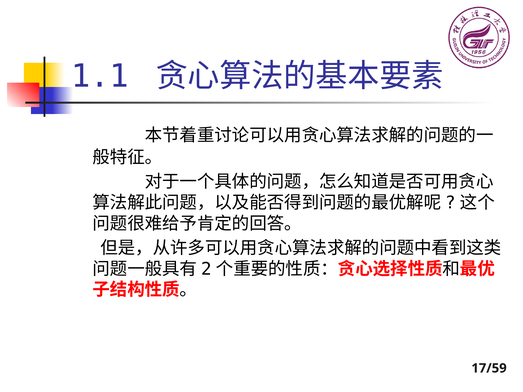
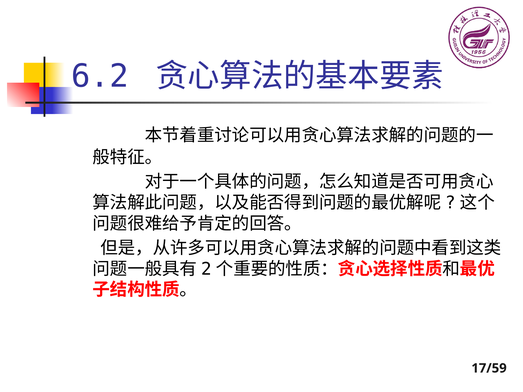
1.1: 1.1 -> 6.2 (100, 76)
